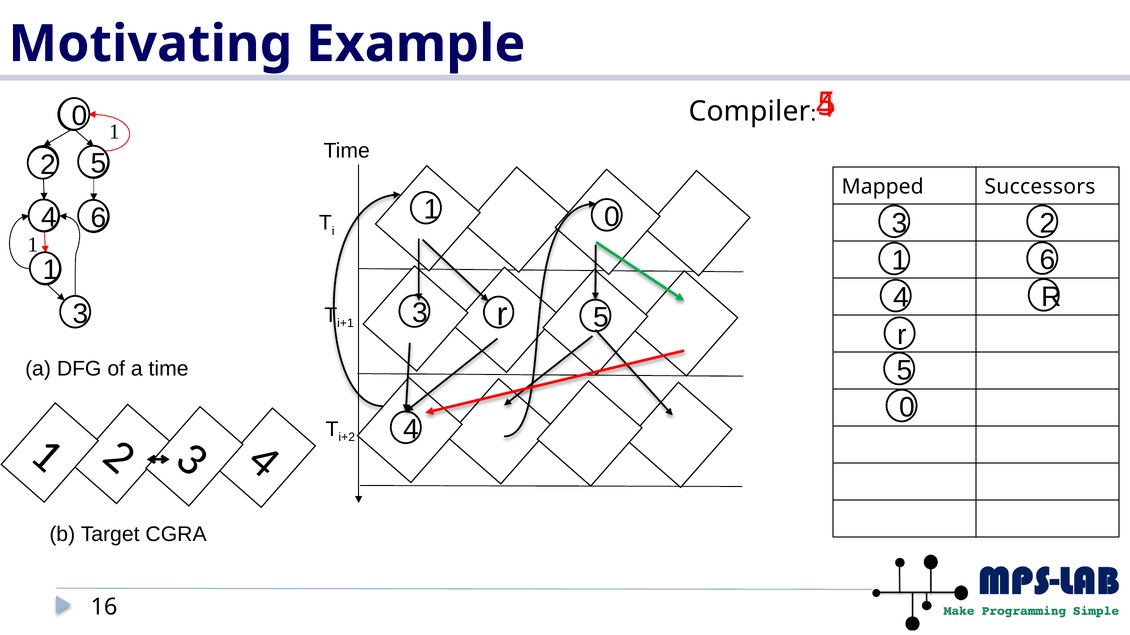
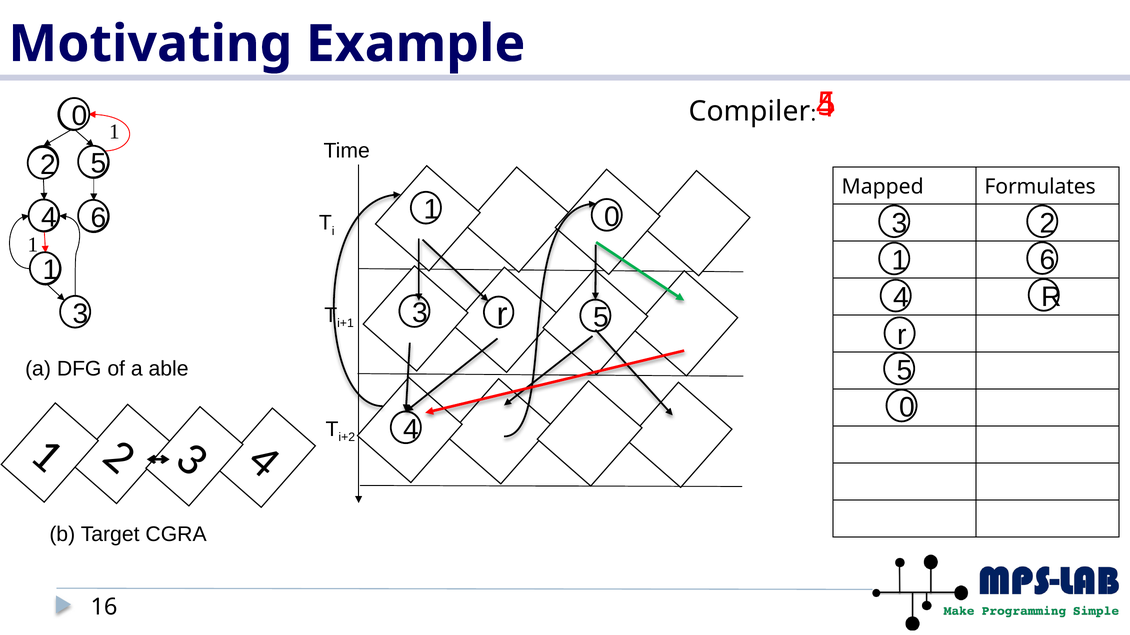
Successors: Successors -> Formulates (1040, 187)
a time: time -> able (169, 369)
